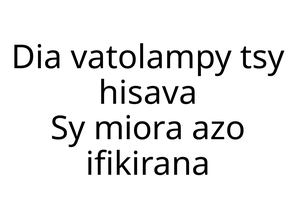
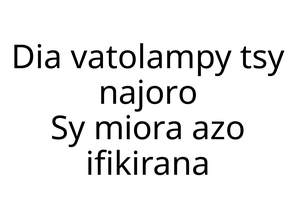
hisava: hisava -> najoro (148, 93)
